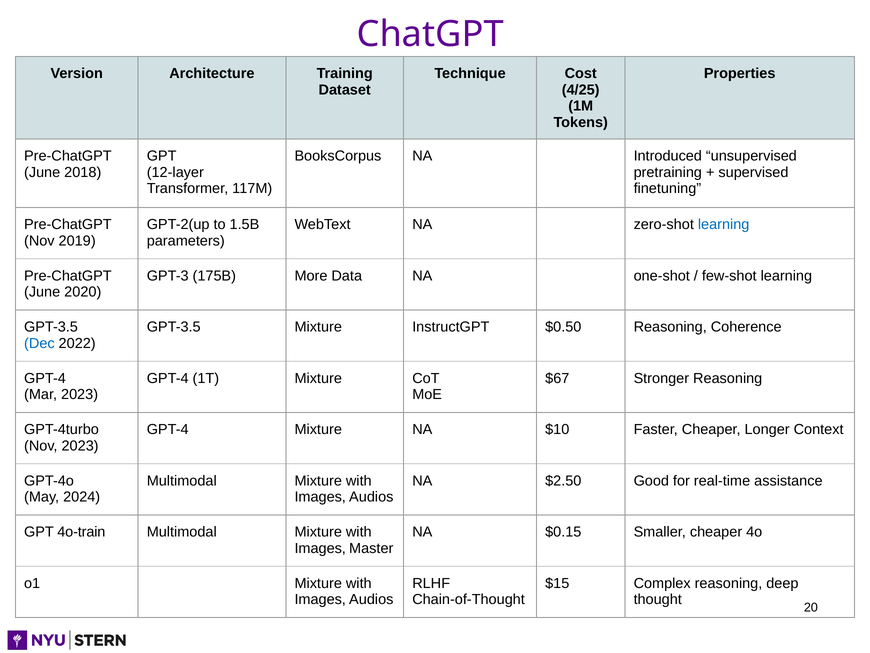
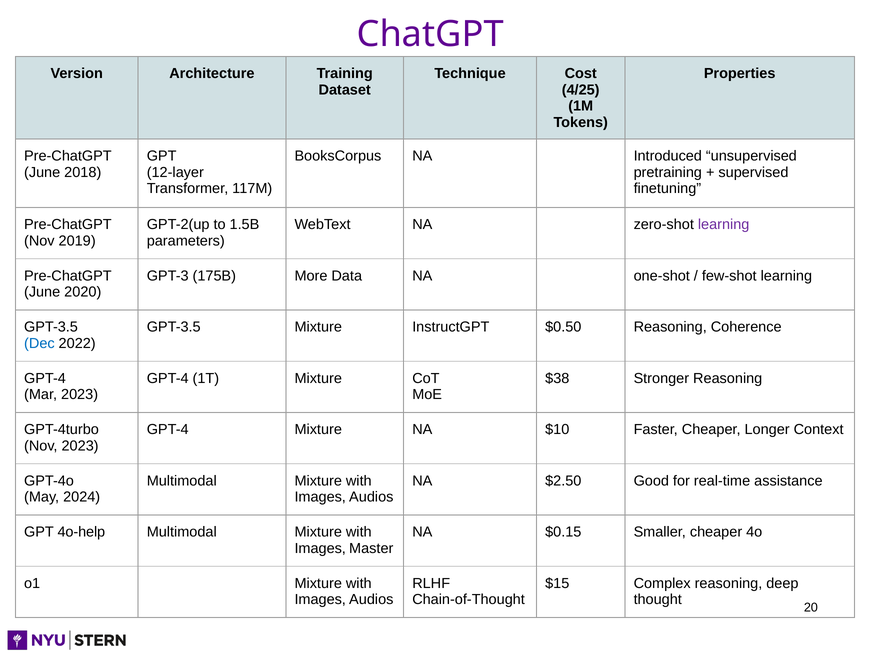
learning colour: blue -> purple (724, 224)
$67: $67 -> $38 (557, 378)
4o-train: 4o-train -> 4o-help (81, 532)
